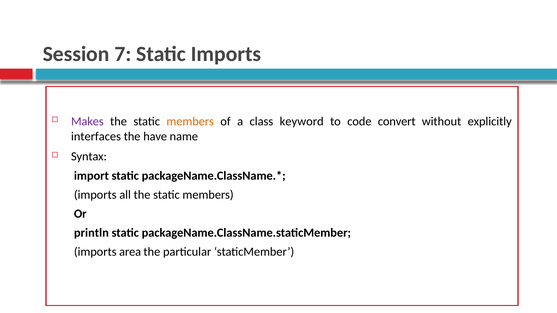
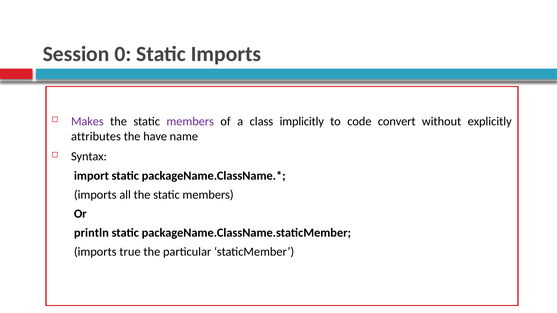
7: 7 -> 0 (123, 54)
members colour: orange -> purple (190, 122)
keyword: keyword -> implicitly (302, 122)
interfaces: interfaces -> attributes (96, 136)
area: area -> true (130, 252)
